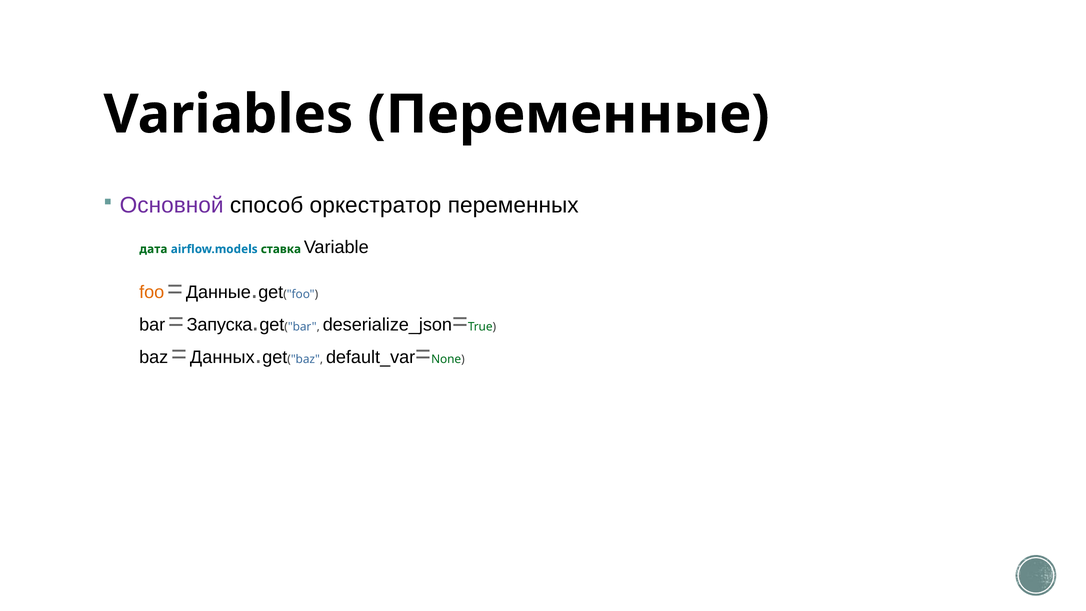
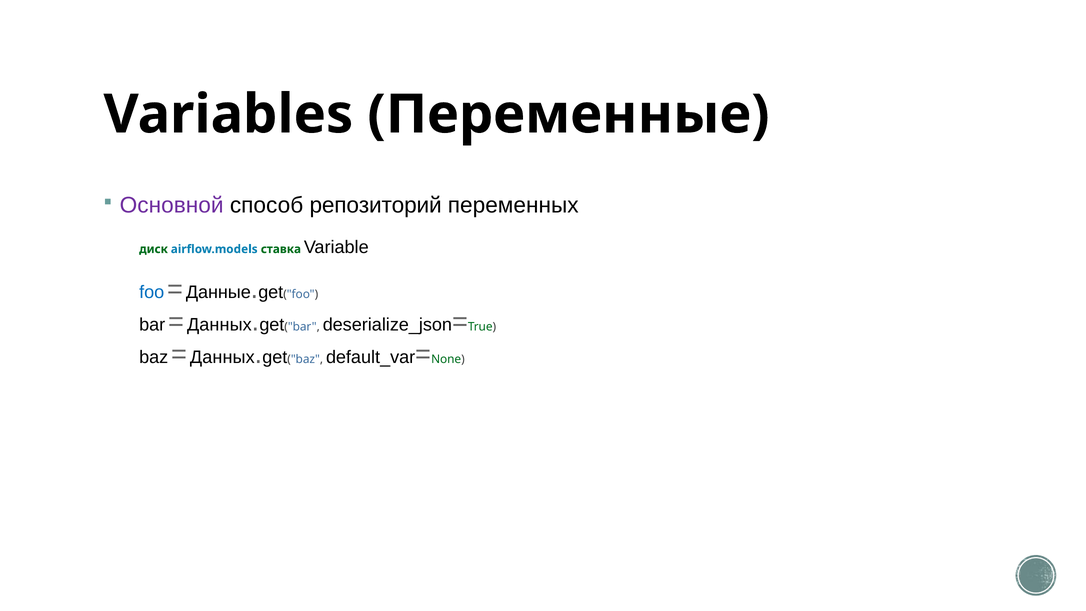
оркестратор: оркестратор -> репозиторий (376, 205)
дата: дата -> диск (154, 249)
foo colour: orange -> blue (152, 292)
Запуска: Запуска -> Данных (219, 325)
